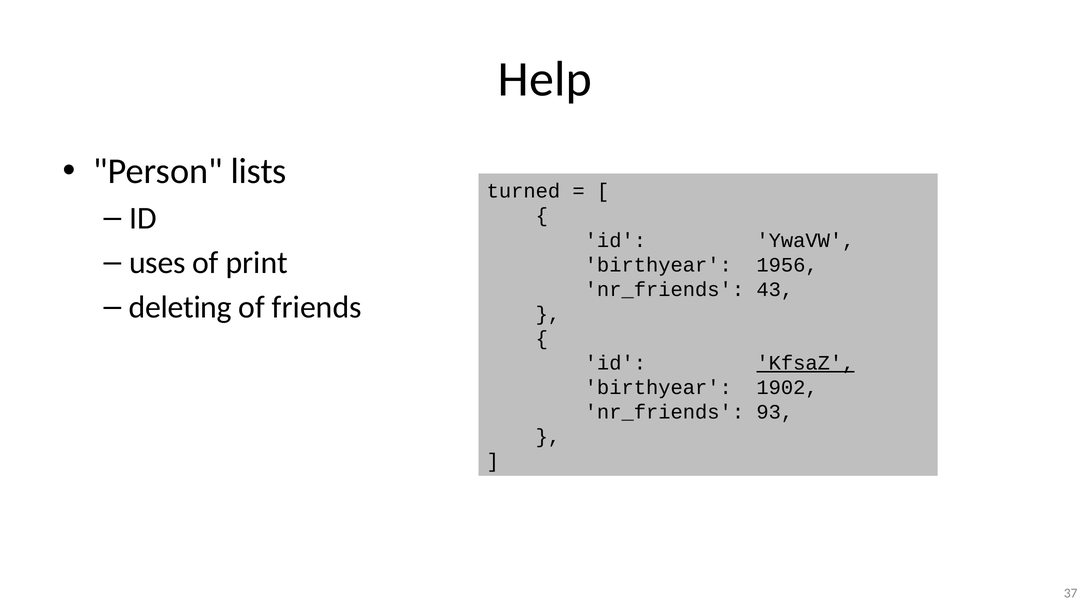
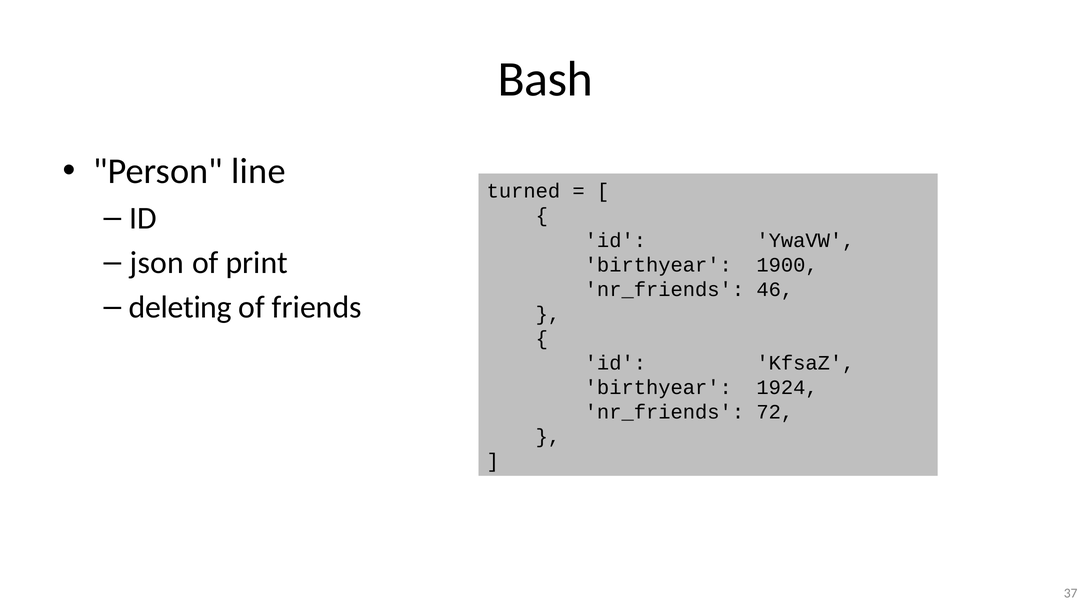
Help: Help -> Bash (545, 79)
lists: lists -> line (258, 171)
uses: uses -> json (157, 263)
1956: 1956 -> 1900 (787, 265)
43: 43 -> 46 (775, 289)
KfsaZ underline: present -> none (805, 363)
1902: 1902 -> 1924 (787, 387)
93: 93 -> 72 (775, 412)
